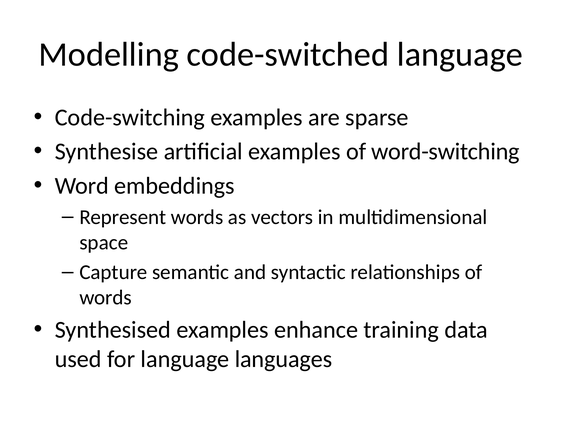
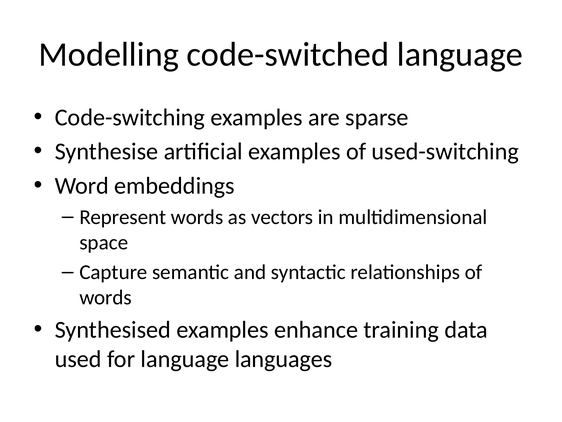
word-switching: word-switching -> used-switching (445, 151)
